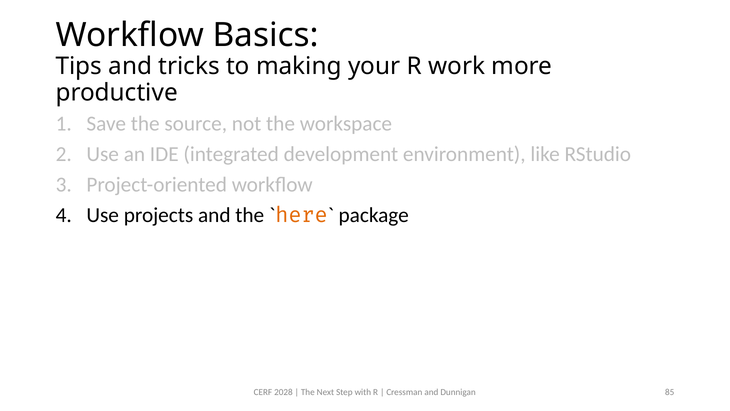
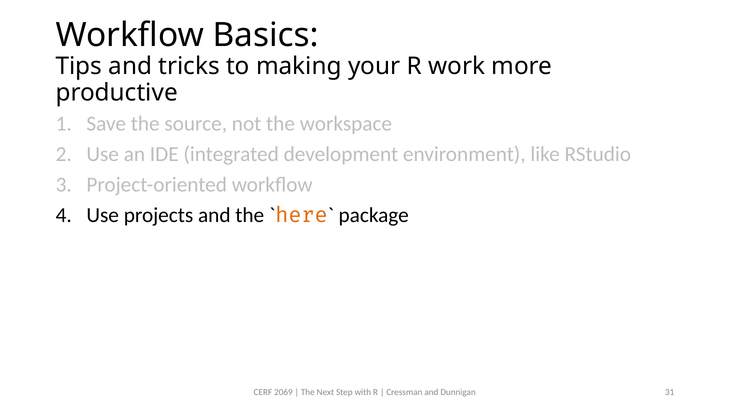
2028: 2028 -> 2069 (283, 392)
85: 85 -> 31 (670, 392)
